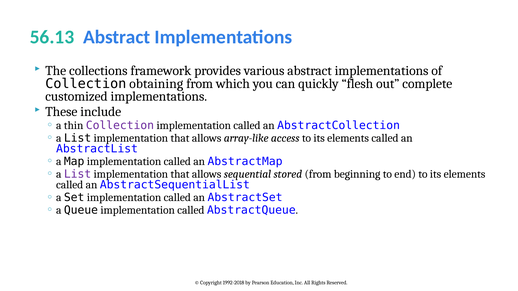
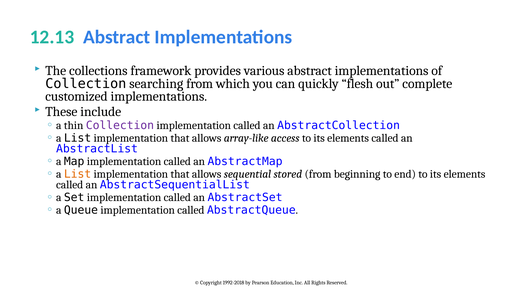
56.13: 56.13 -> 12.13 (52, 37)
obtaining: obtaining -> searching (156, 84)
List colour: purple -> orange (78, 174)
